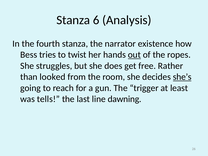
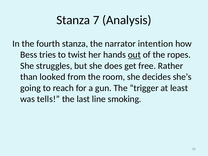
6: 6 -> 7 (96, 20)
existence: existence -> intention (156, 44)
she’s underline: present -> none (182, 77)
dawning: dawning -> smoking (125, 99)
